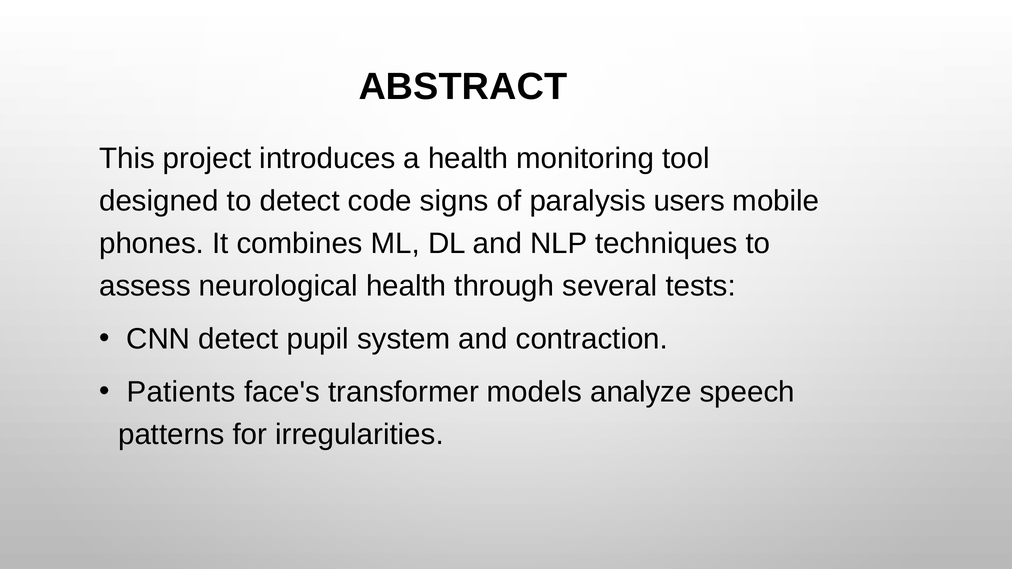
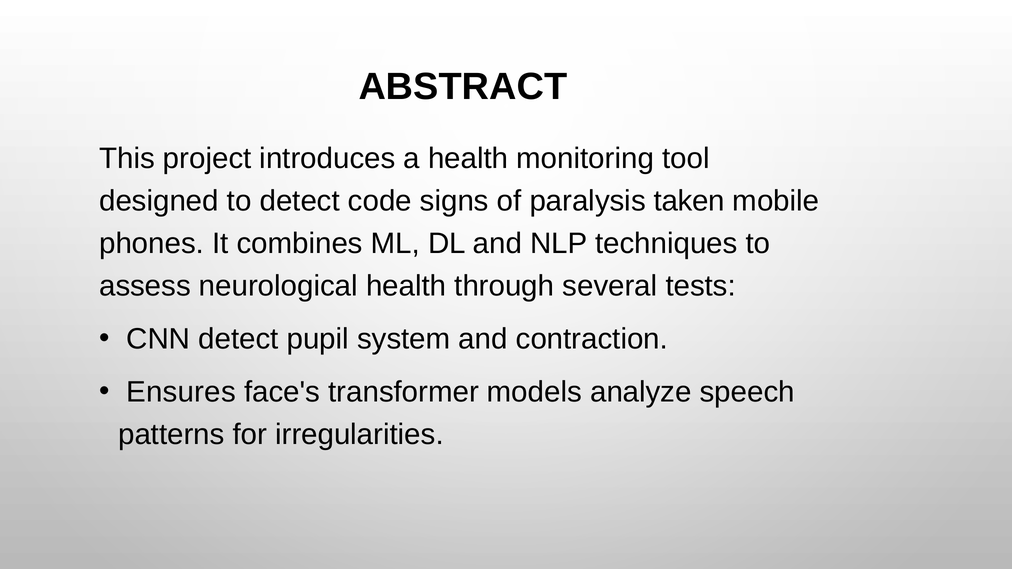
users: users -> taken (689, 201)
Patients: Patients -> Ensures (181, 392)
